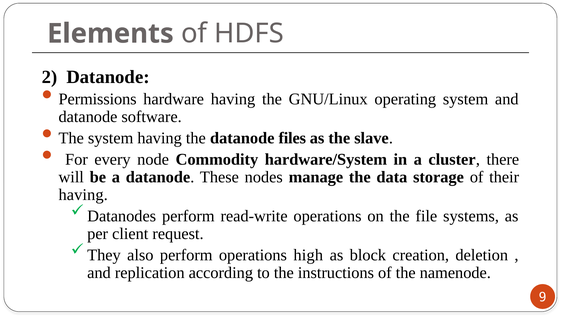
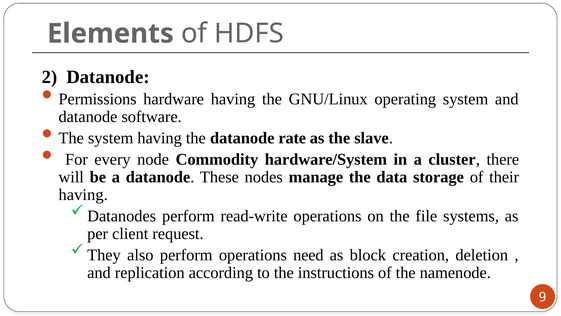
files: files -> rate (292, 138)
high: high -> need (308, 255)
